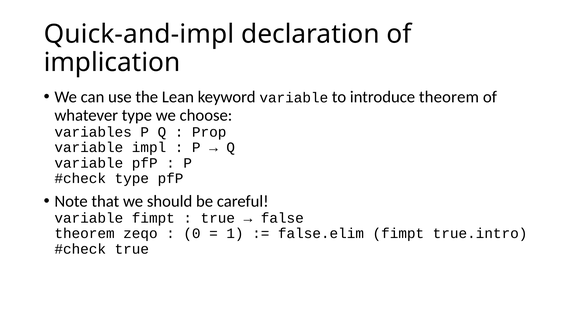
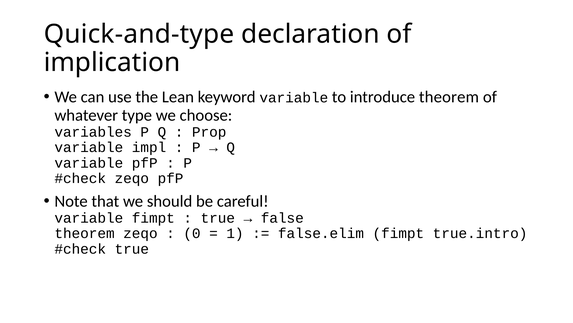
Quick-and-impl: Quick-and-impl -> Quick-and-type (139, 34)
type: type -> zeqo (132, 178)
